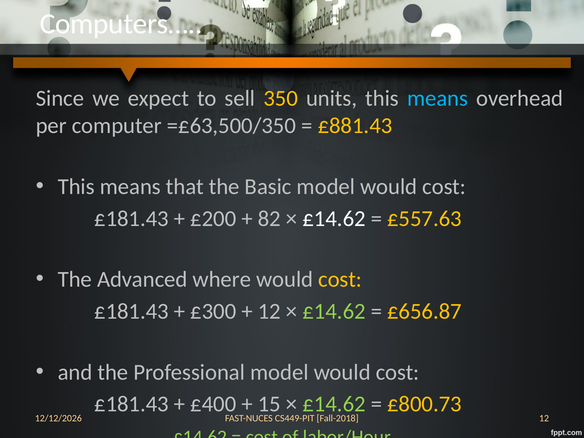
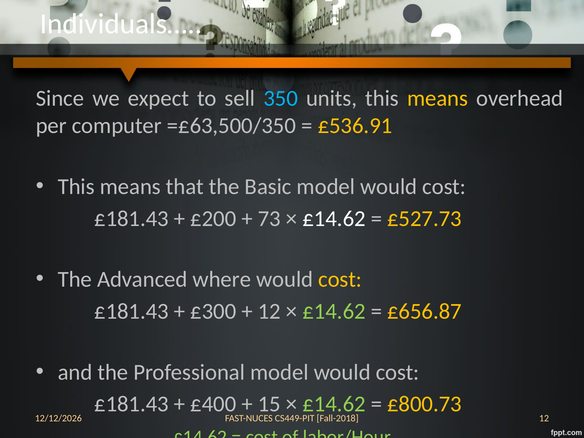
Computers…: Computers… -> Individuals… (121, 24)
350 colour: yellow -> light blue (281, 98)
means colour: light blue -> yellow (438, 98)
£881.43: £881.43 -> £536.91 (355, 126)
82: 82 -> 73 (269, 219)
£557.63: £557.63 -> £527.73 (424, 219)
